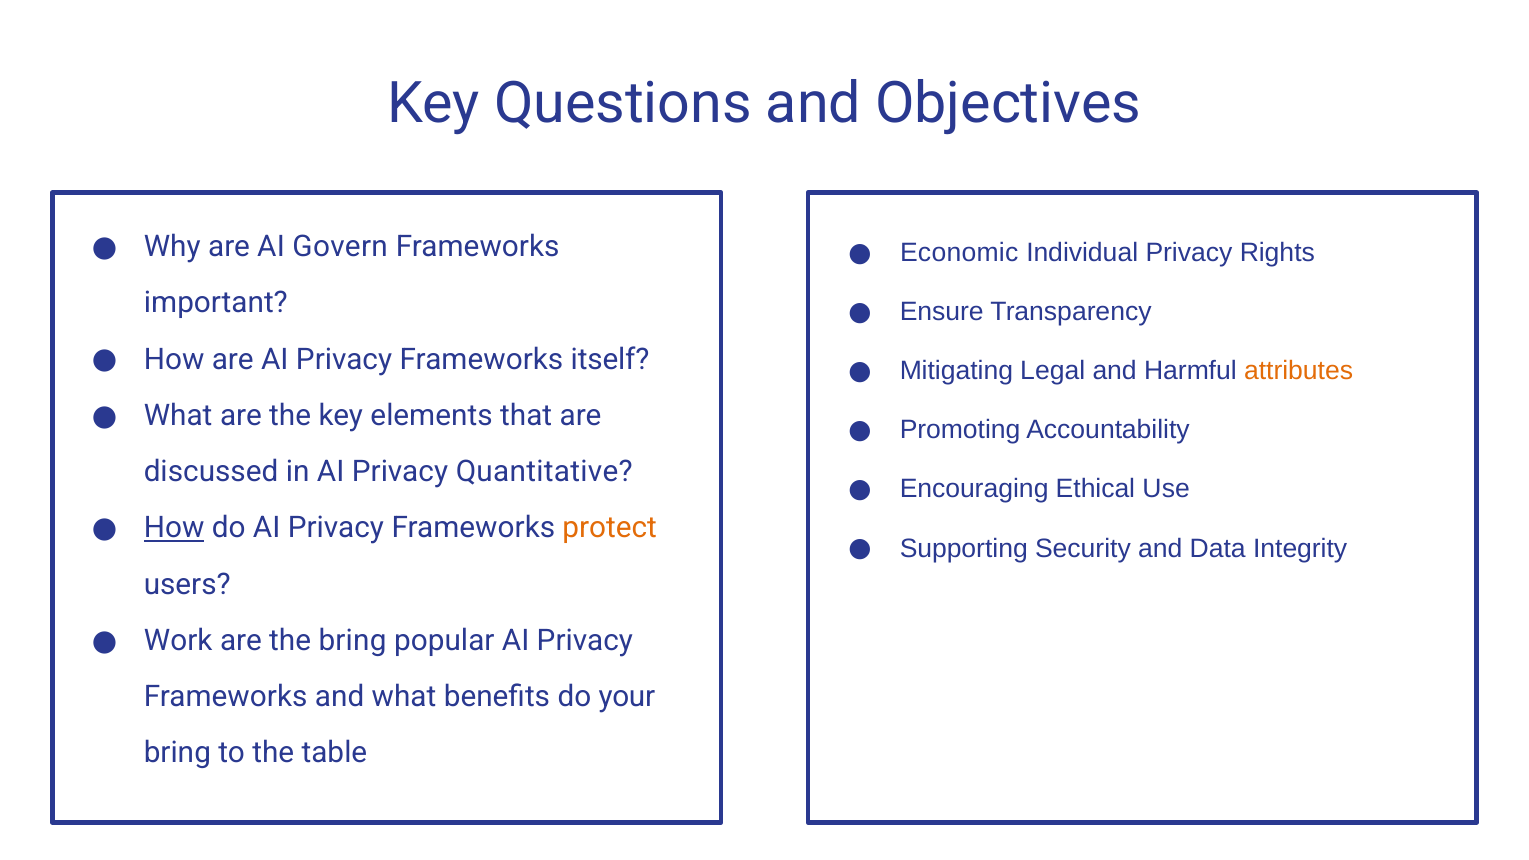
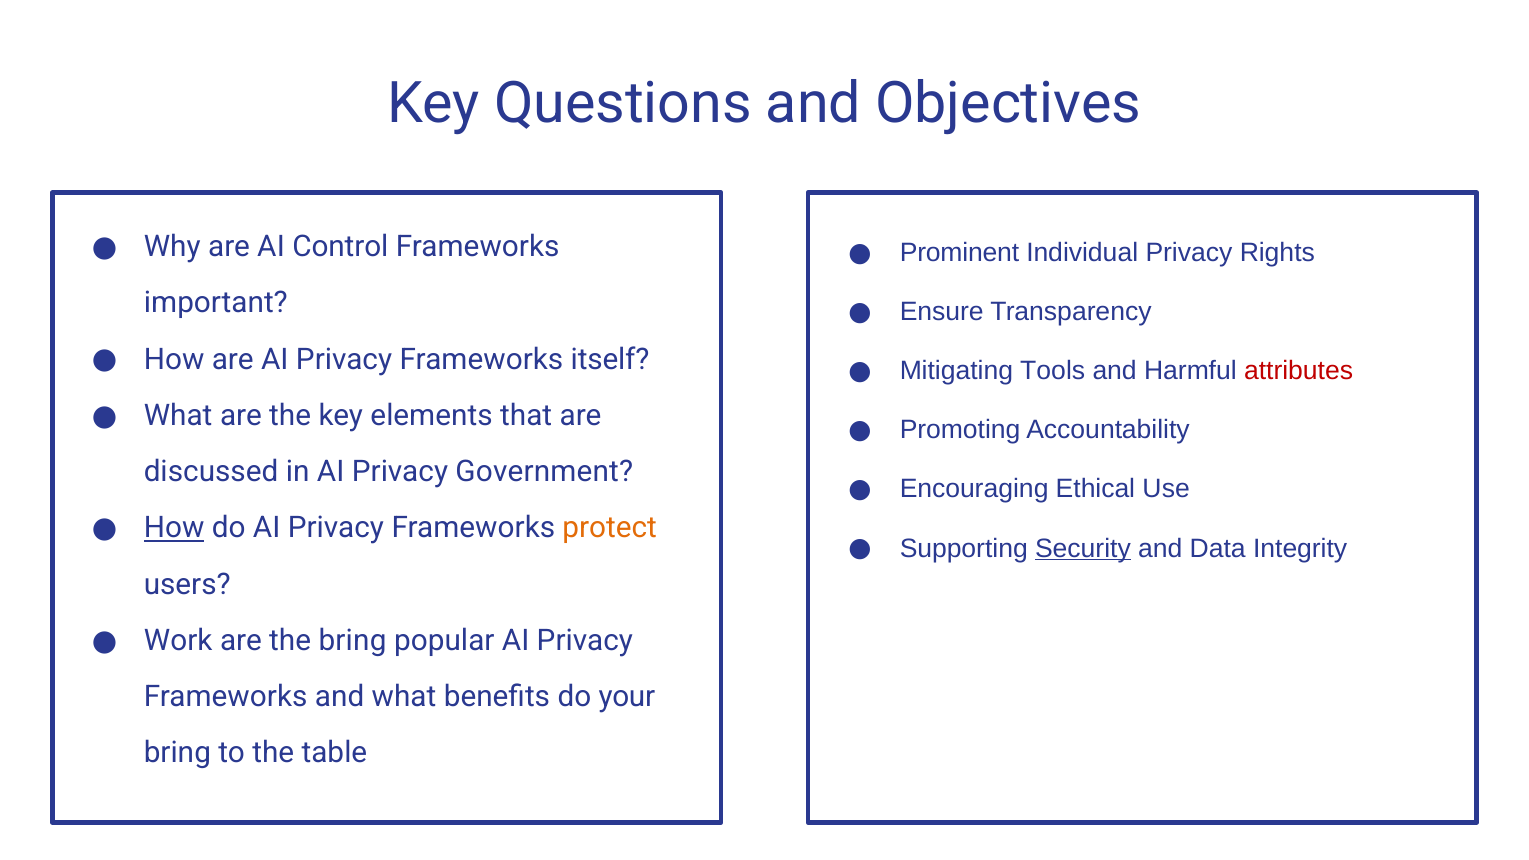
Govern: Govern -> Control (340, 247)
Economic: Economic -> Prominent (959, 253)
Legal: Legal -> Tools (1053, 371)
attributes colour: orange -> red (1299, 371)
Quantitative: Quantitative -> Government (544, 472)
Security underline: none -> present (1083, 548)
